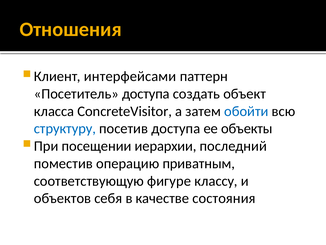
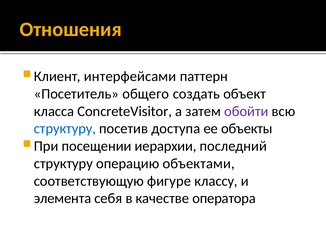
Посетитель доступа: доступа -> общего (146, 94)
обойти colour: blue -> purple (246, 111)
поместив: поместив -> структуру (63, 163)
приватным: приватным -> объектами (199, 163)
объектов: объектов -> элемента (63, 198)
состояния: состояния -> оператора (224, 198)
